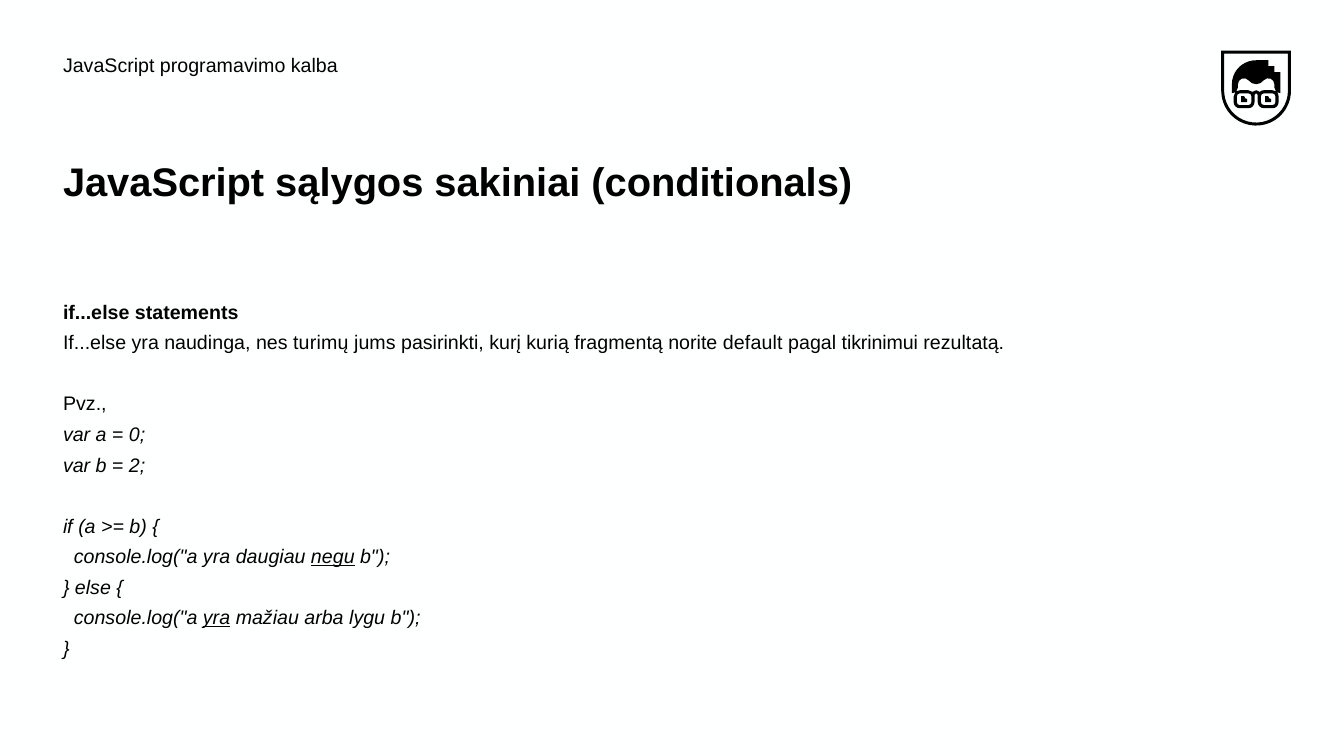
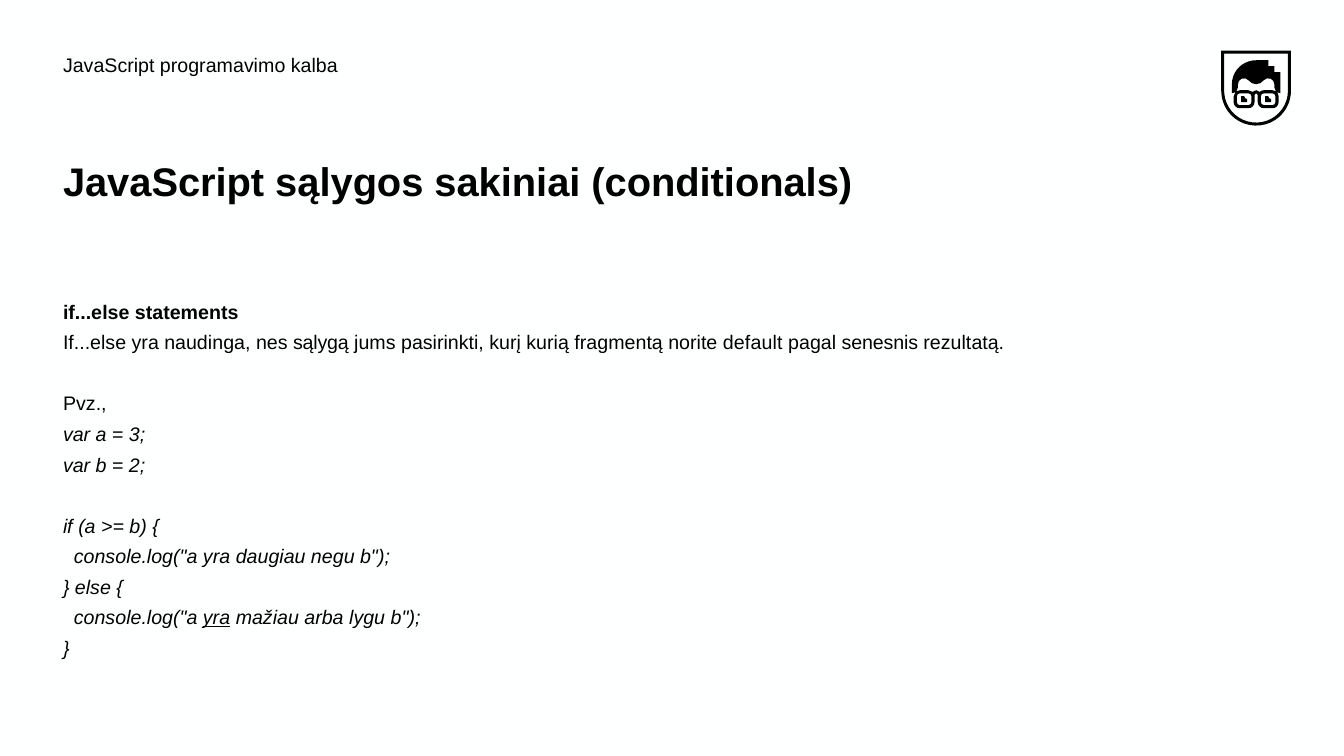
turimų: turimų -> sąlygą (321, 343)
tikrinimui: tikrinimui -> senesnis (880, 343)
0: 0 -> 3 (137, 435)
negu underline: present -> none (333, 557)
